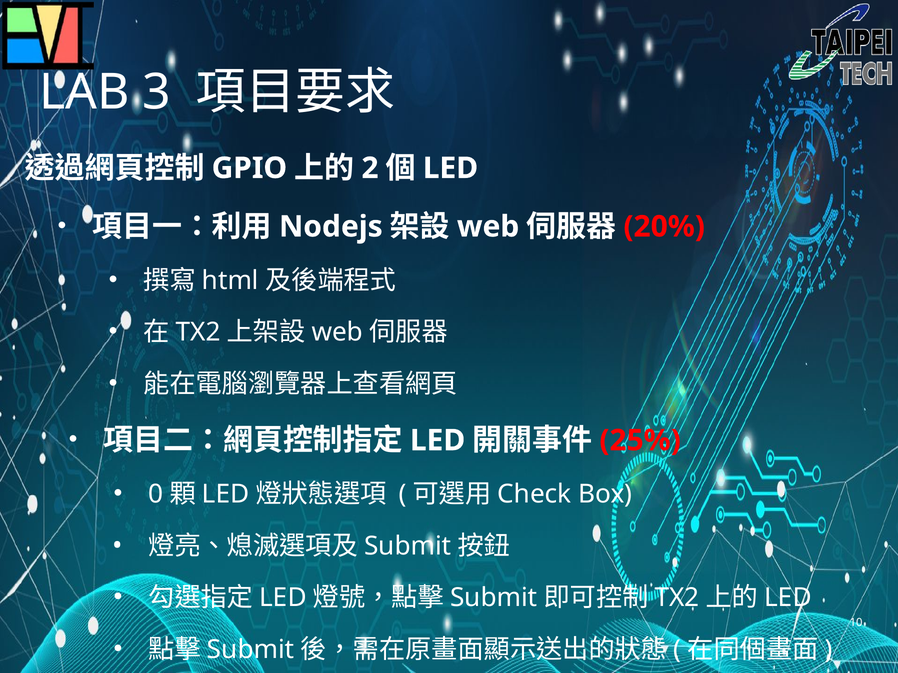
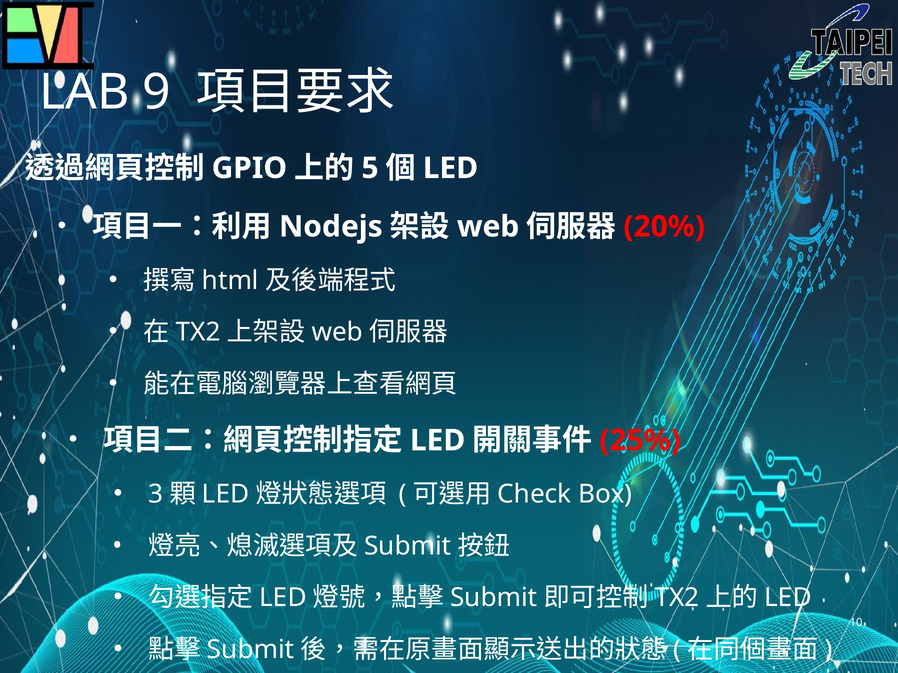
3: 3 -> 9 (157, 93)
2: 2 -> 5 (370, 168)
0: 0 -> 3 (156, 495)
